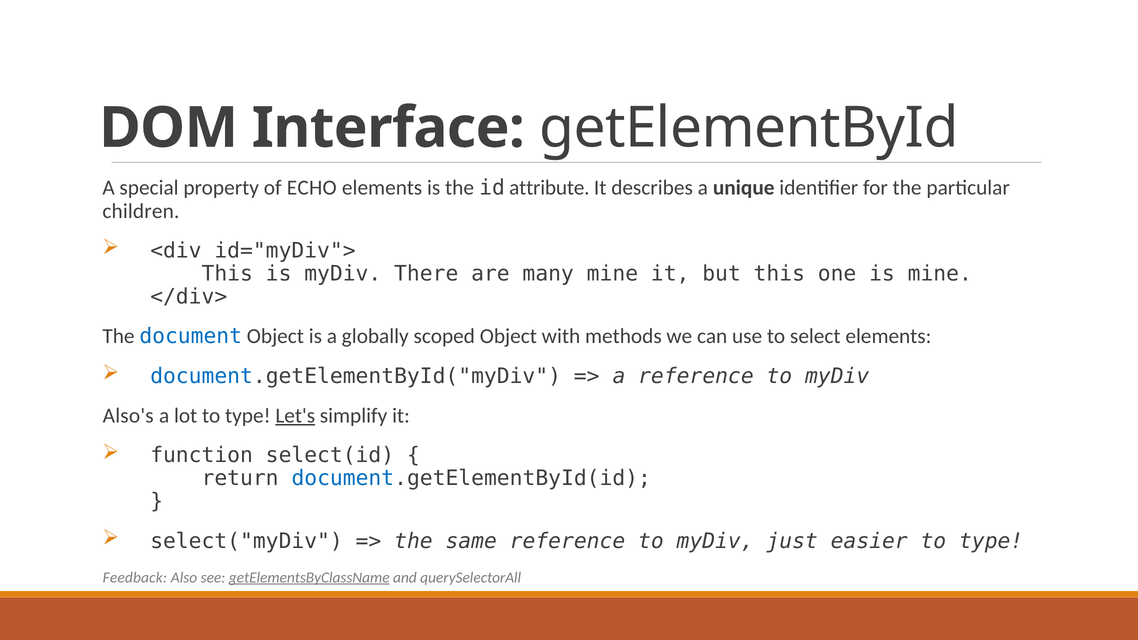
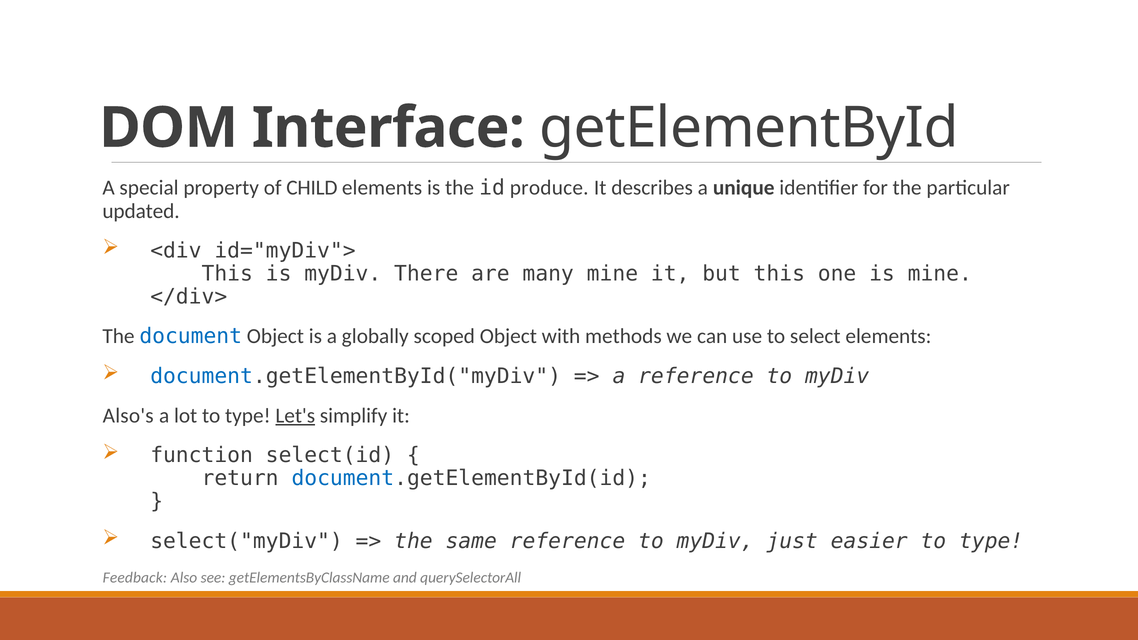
ECHO: ECHO -> CHILD (312, 188)
attribute: attribute -> produce (549, 188)
children: children -> updated (141, 211)
getElementsByClassName underline: present -> none (309, 578)
